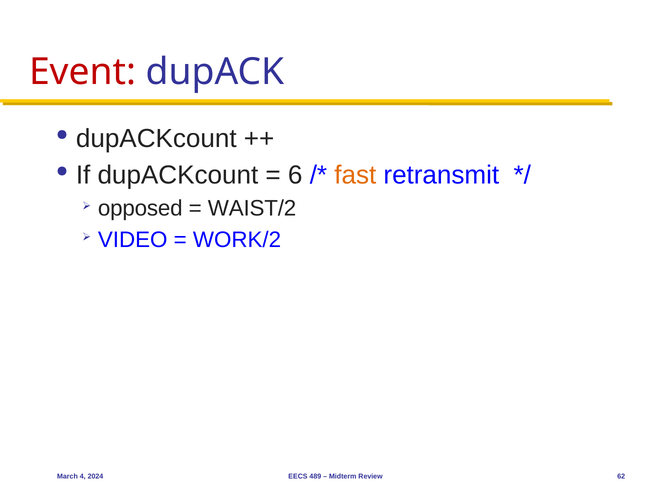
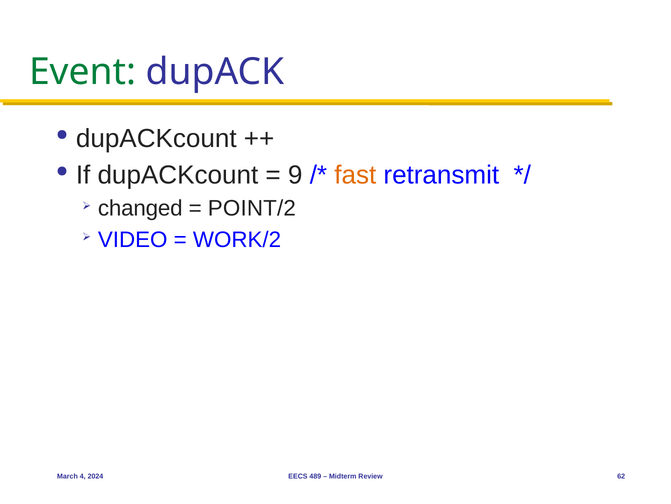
Event colour: red -> green (83, 72)
6: 6 -> 9 (295, 175)
opposed: opposed -> changed (140, 208)
WAIST/2: WAIST/2 -> POINT/2 (252, 208)
